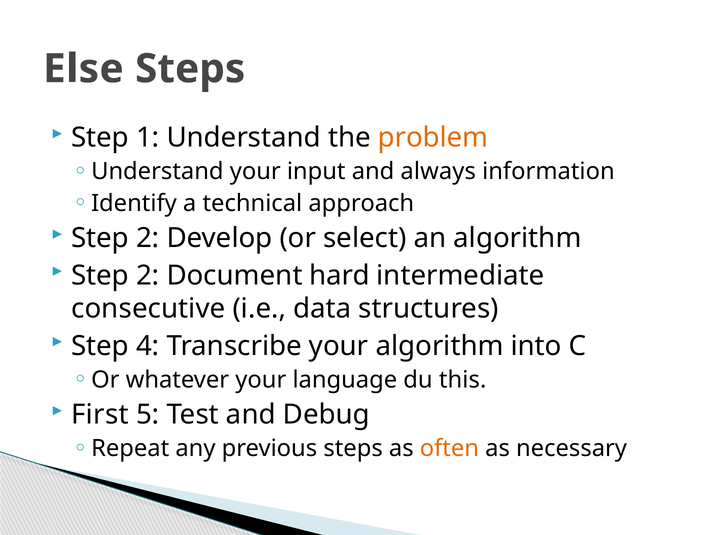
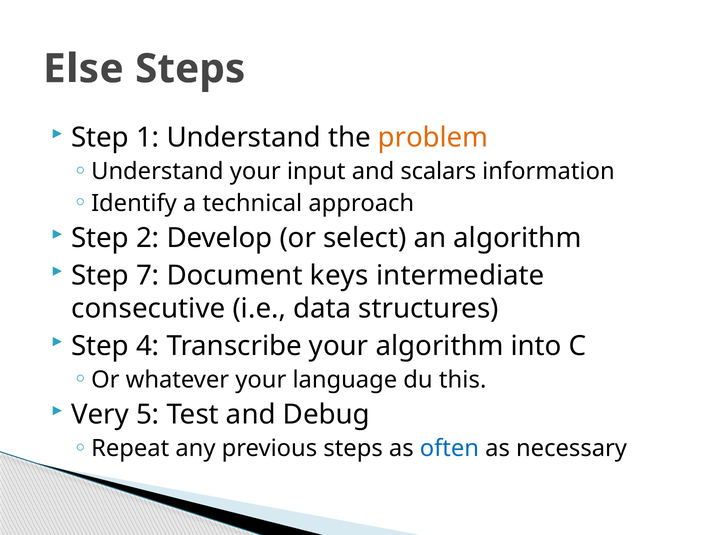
always: always -> scalars (438, 171)
2: 2 -> 7 (148, 275)
hard: hard -> keys (339, 275)
First: First -> Very (100, 415)
often colour: orange -> blue (449, 448)
